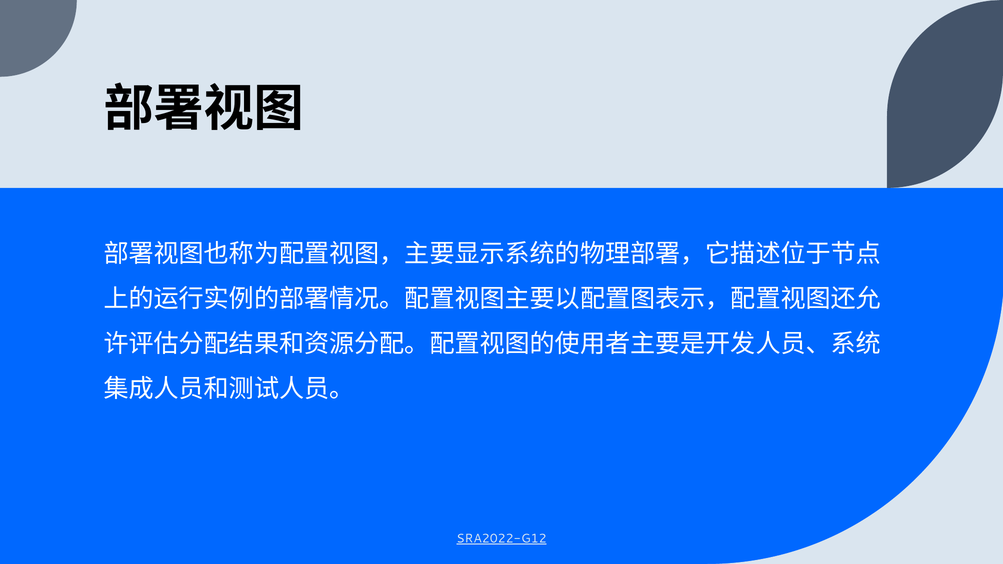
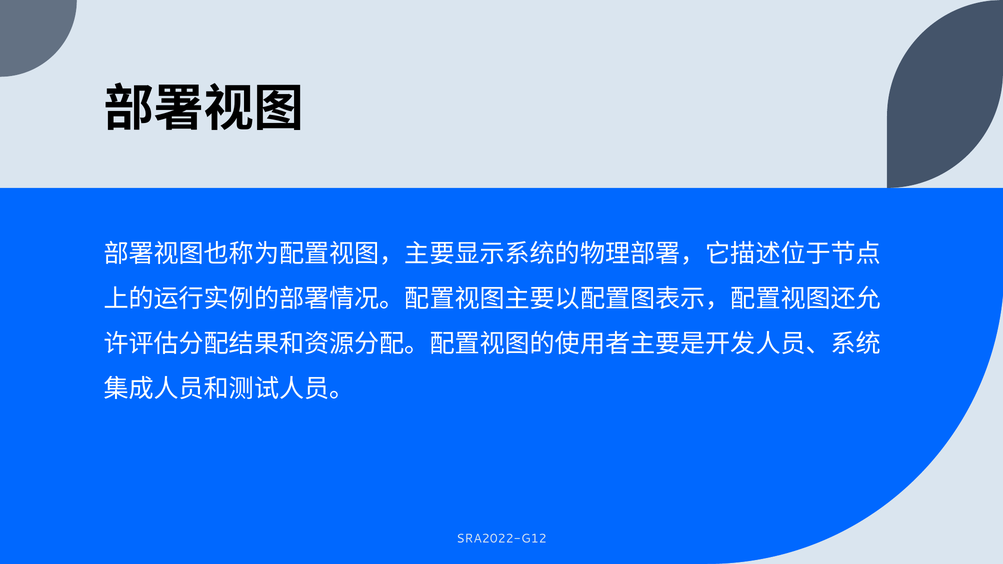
SRA2022-G12 underline: present -> none (501, 539)
